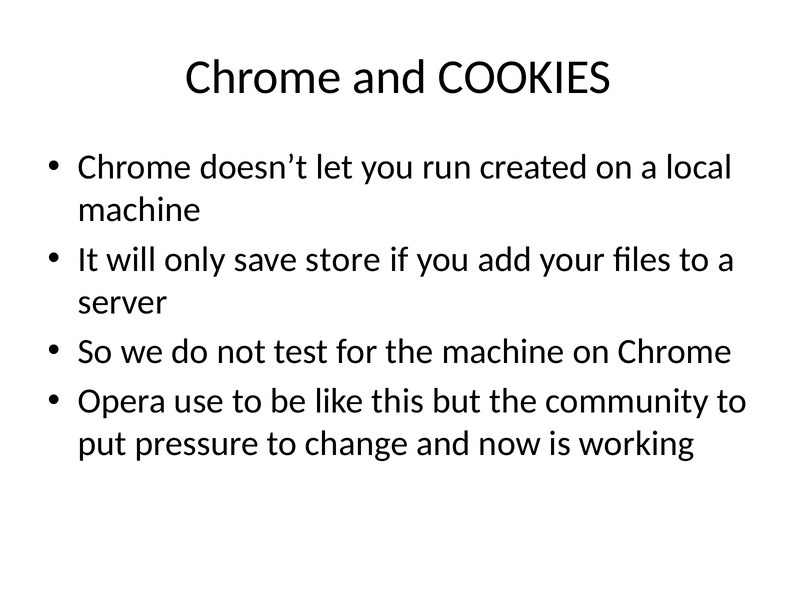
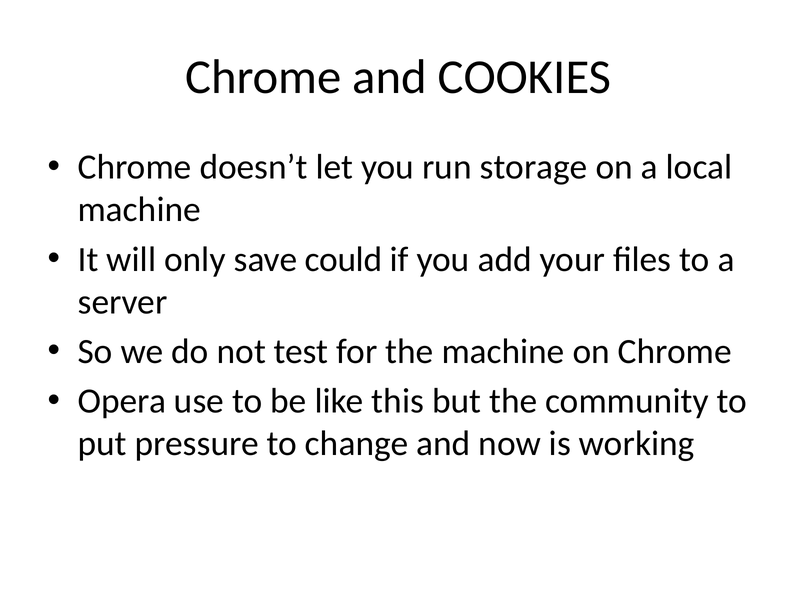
created: created -> storage (534, 167)
store: store -> could (344, 259)
